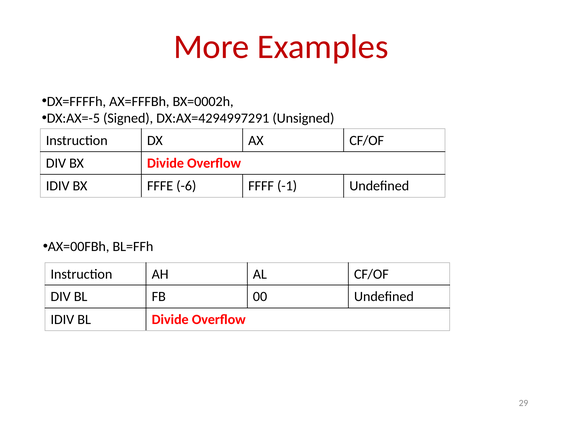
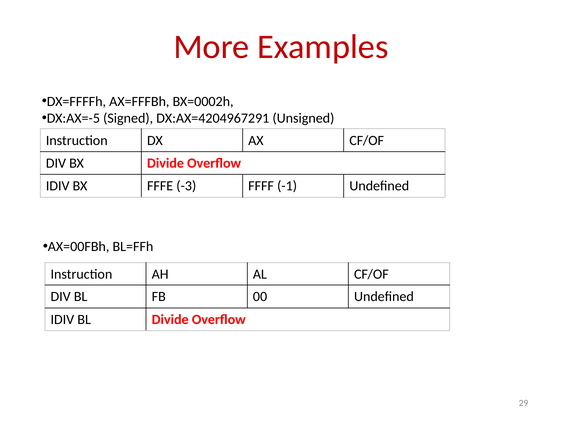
DX:AX=4294997291: DX:AX=4294997291 -> DX:AX=4204967291 (213, 118)
-6: -6 -> -3 (186, 186)
